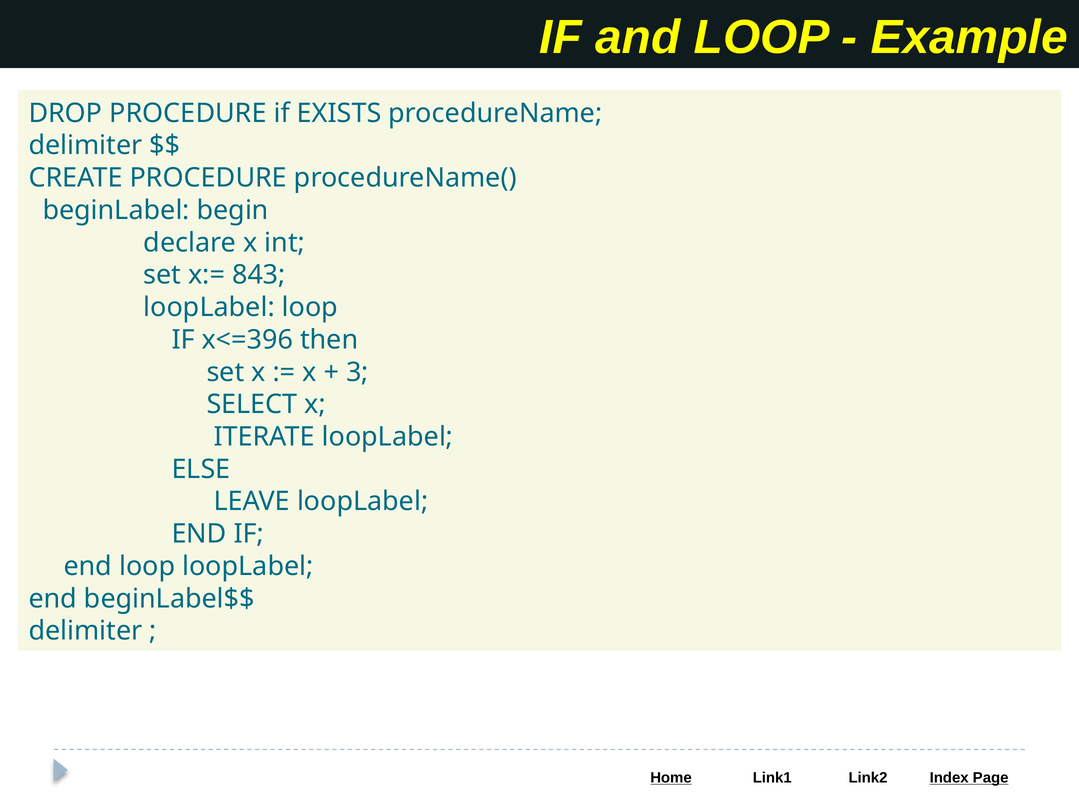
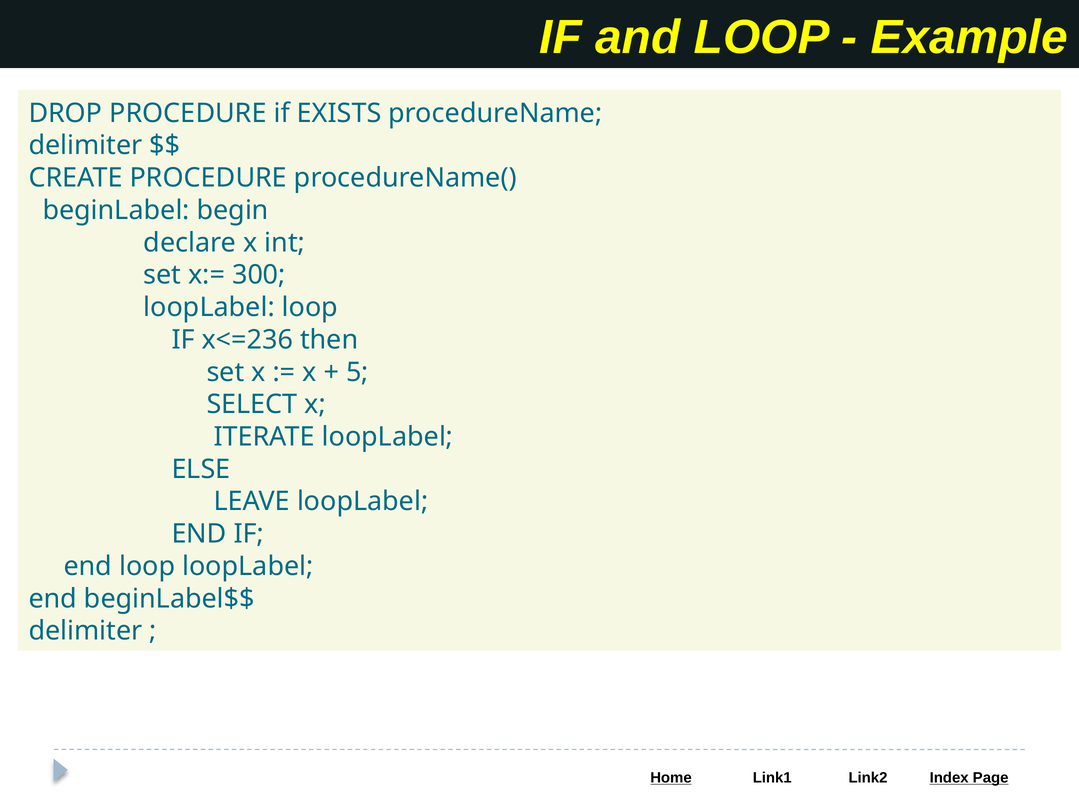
843: 843 -> 300 (259, 275)
x<=396: x<=396 -> x<=236 (247, 340)
3: 3 -> 5 (357, 372)
